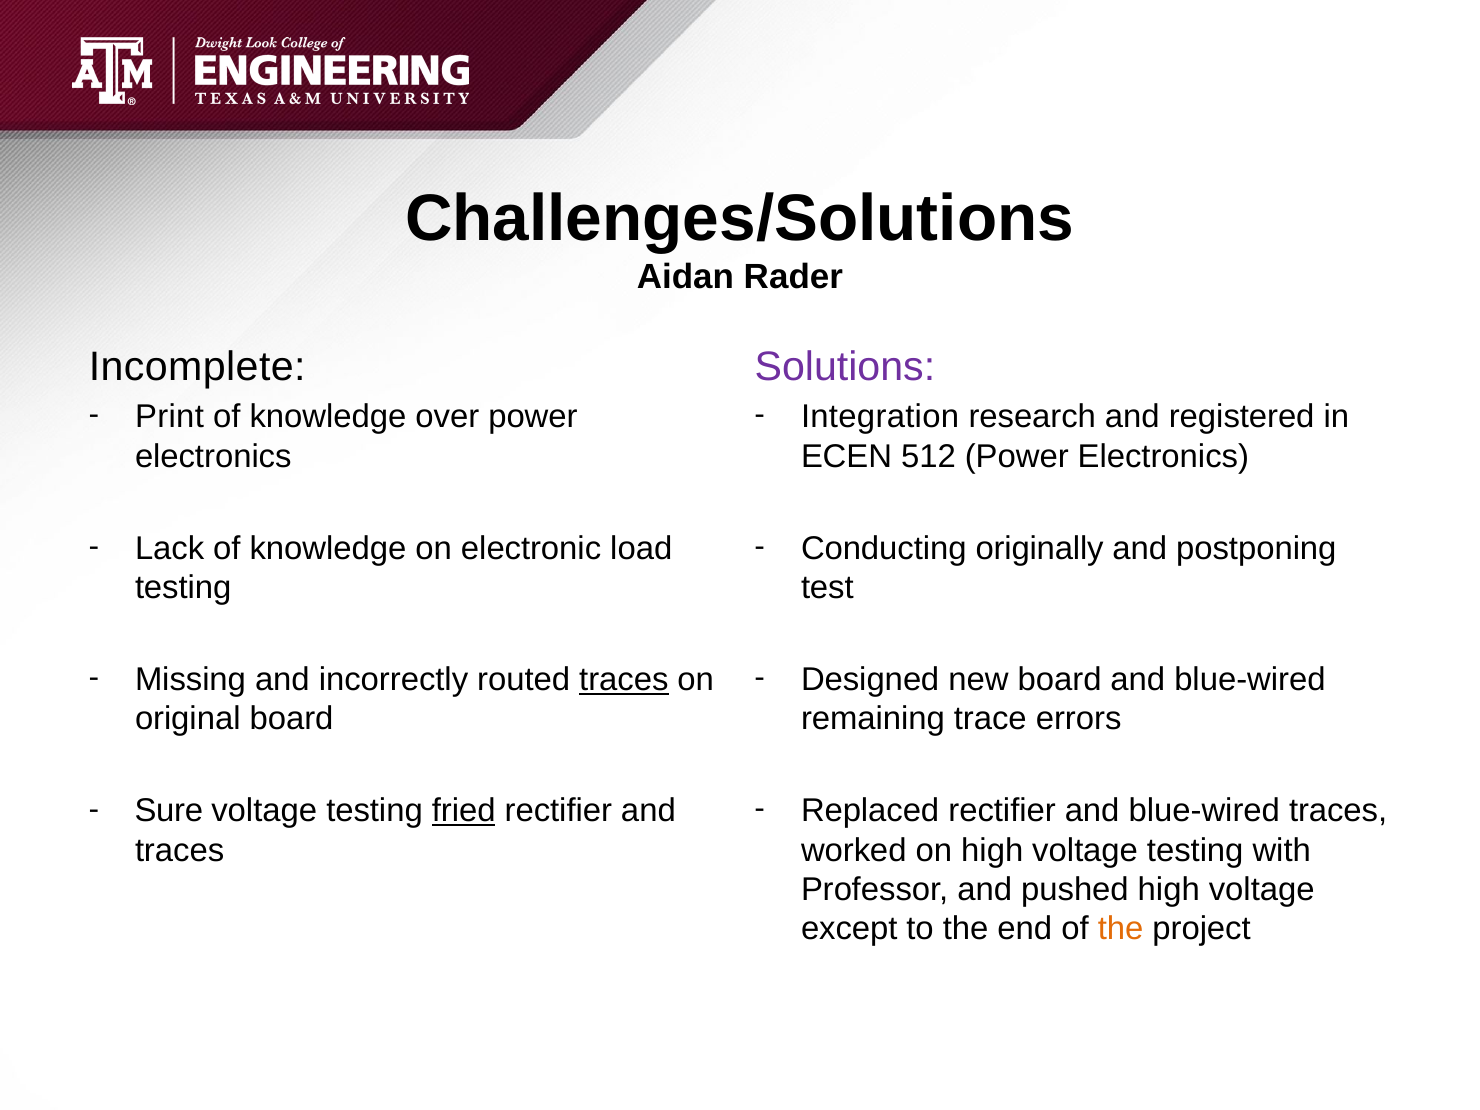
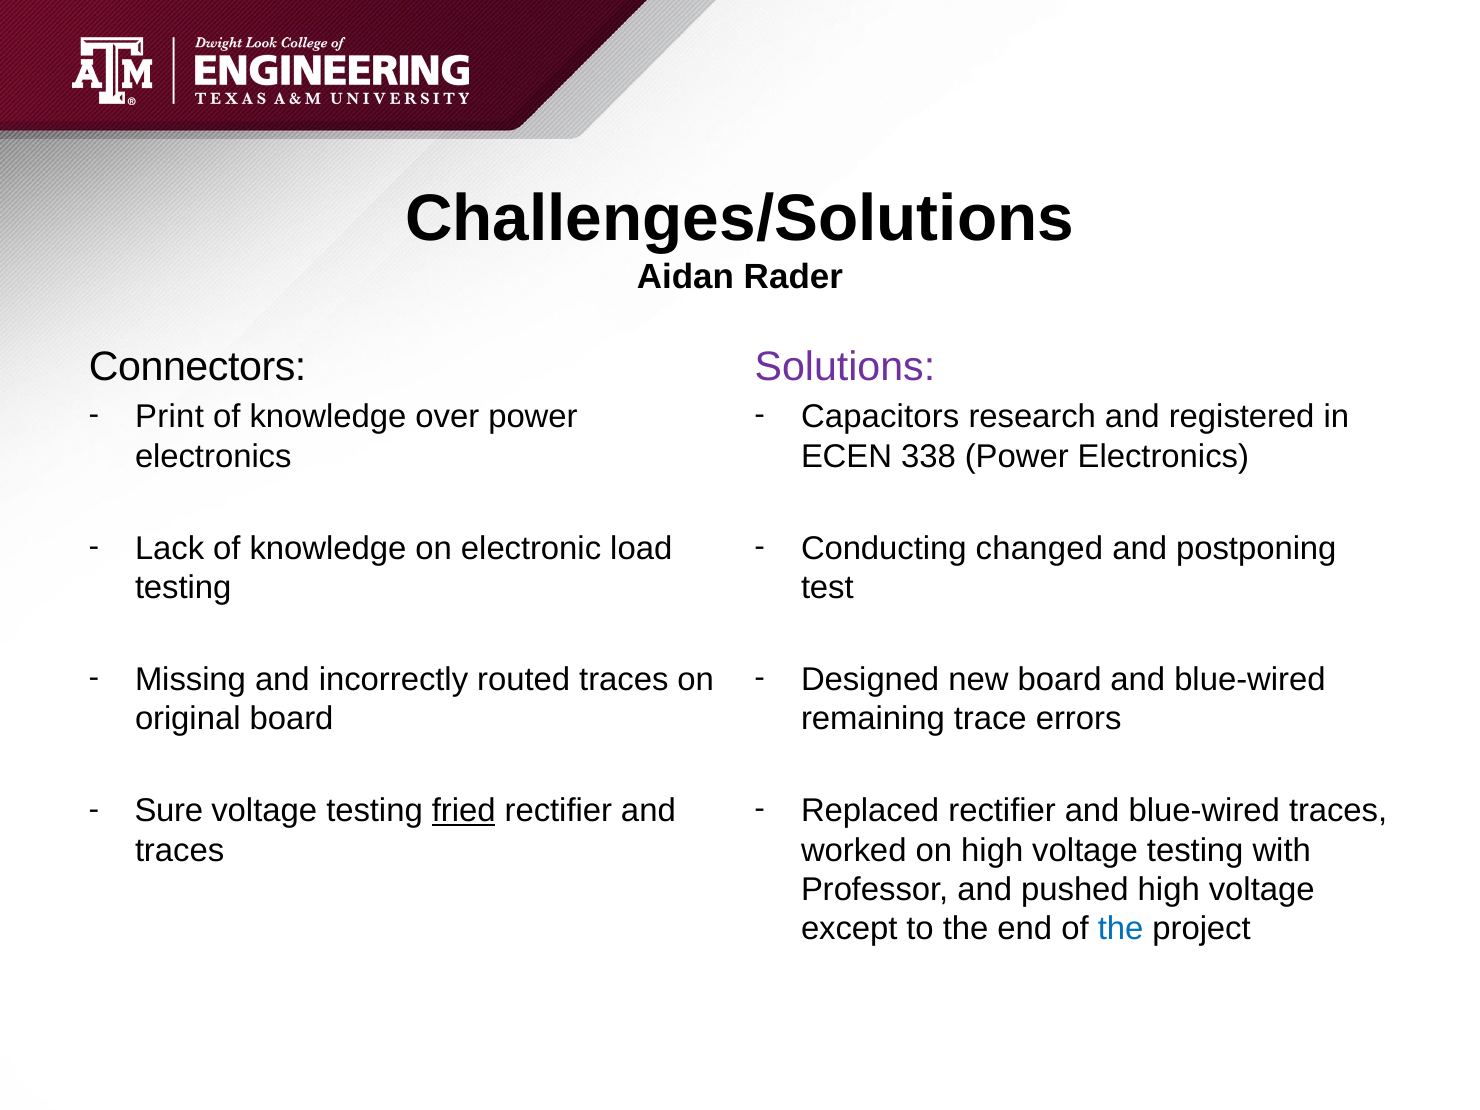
Incomplete: Incomplete -> Connectors (198, 367)
Integration: Integration -> Capacitors (880, 417)
512: 512 -> 338 (928, 456)
originally: originally -> changed (1039, 548)
traces underline: present -> none (624, 680)
the colour: orange -> blue (1121, 929)
